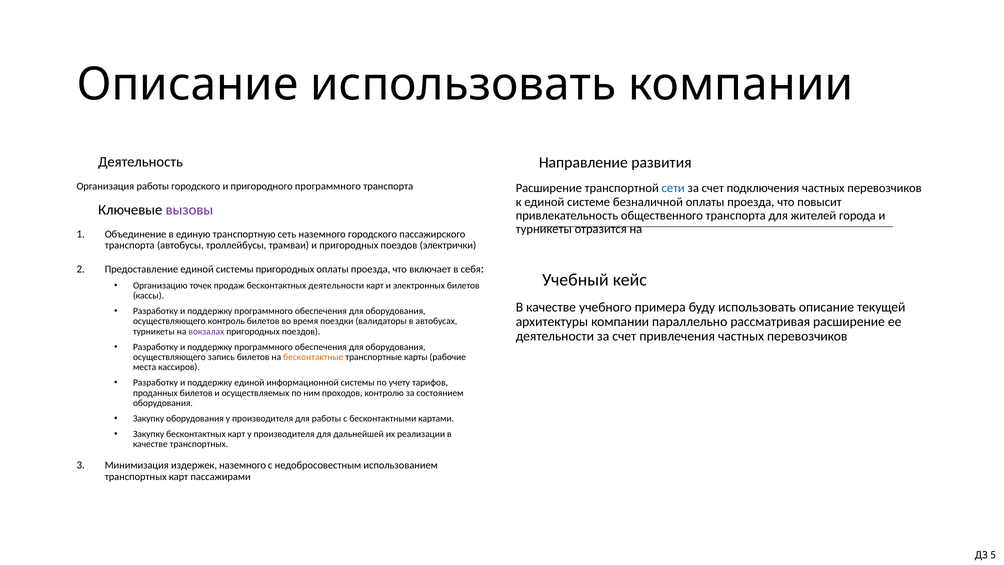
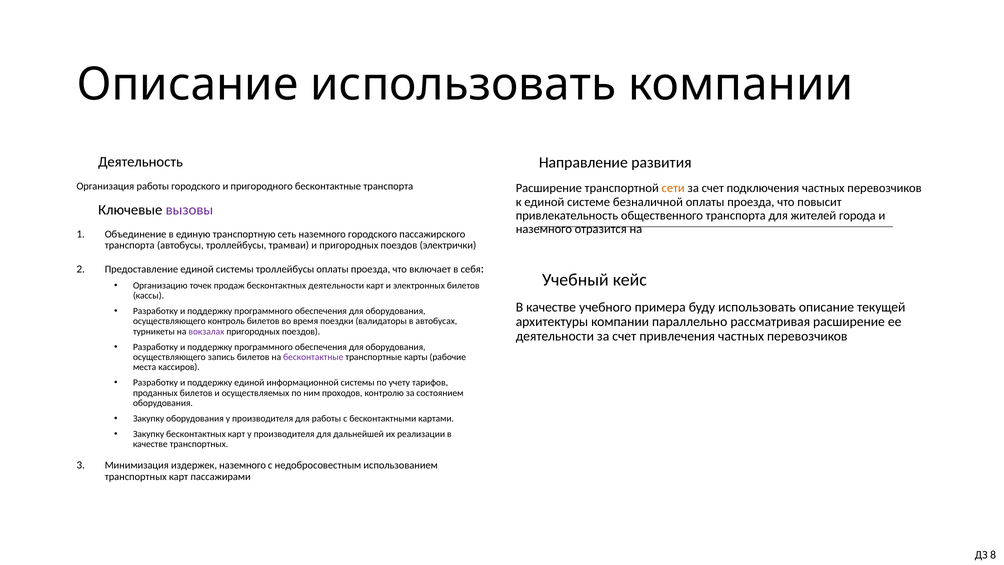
пригородного программного: программного -> бесконтактные (328, 186)
сети colour: blue -> orange (673, 188)
турникеты: турникеты -> наземного (544, 229)
системы пригородных: пригородных -> троллейбусы (285, 269)
бесконтактные colour: orange -> purple (313, 357)
5: 5 -> 8 (993, 555)
